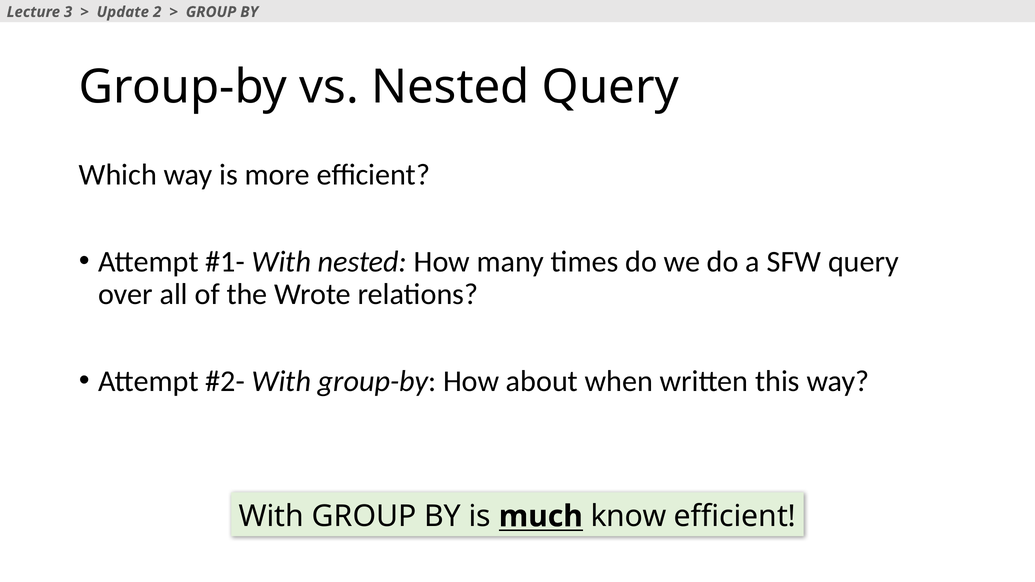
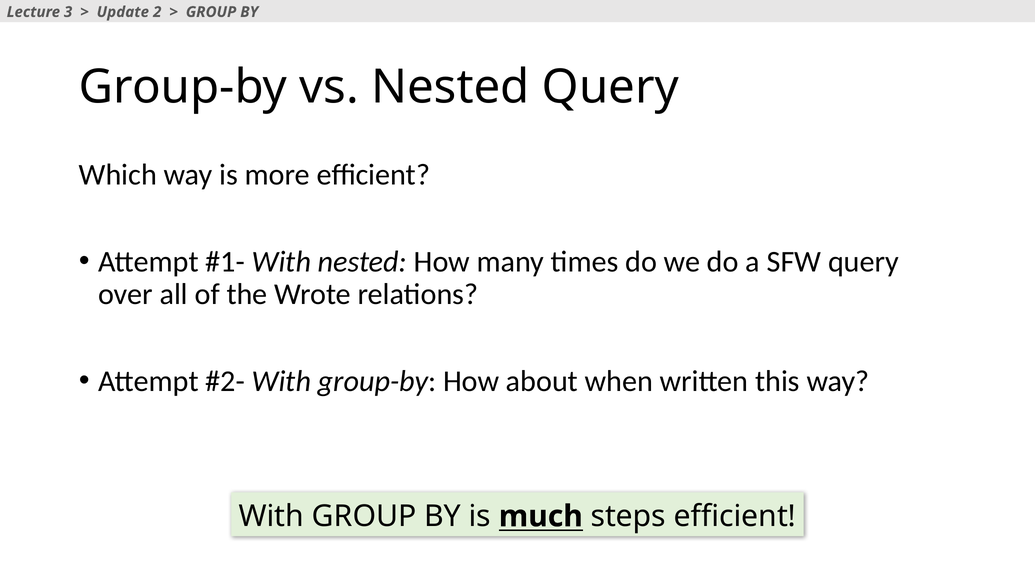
know: know -> steps (628, 517)
